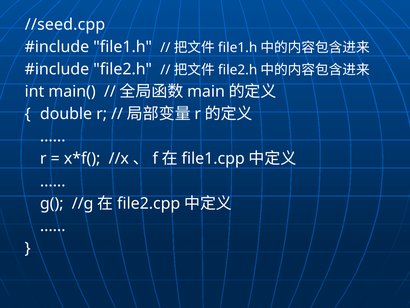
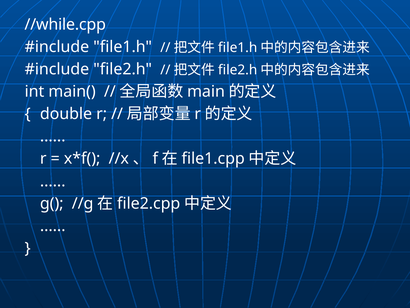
//seed.cpp: //seed.cpp -> //while.cpp (65, 24)
